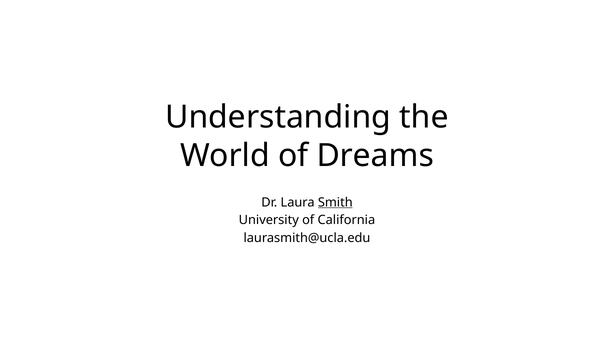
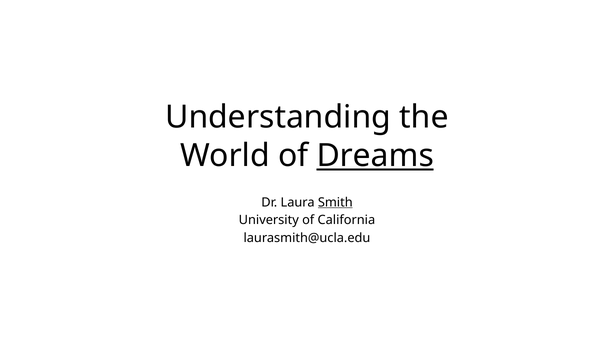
Dreams underline: none -> present (375, 156)
